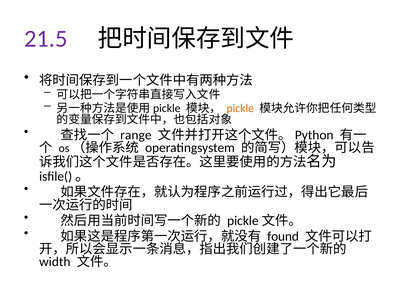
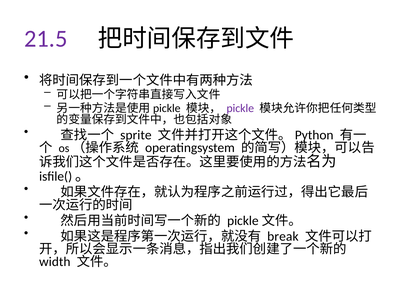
pickle colour: orange -> purple (240, 109)
range: range -> sprite (136, 135)
found: found -> break (283, 237)
